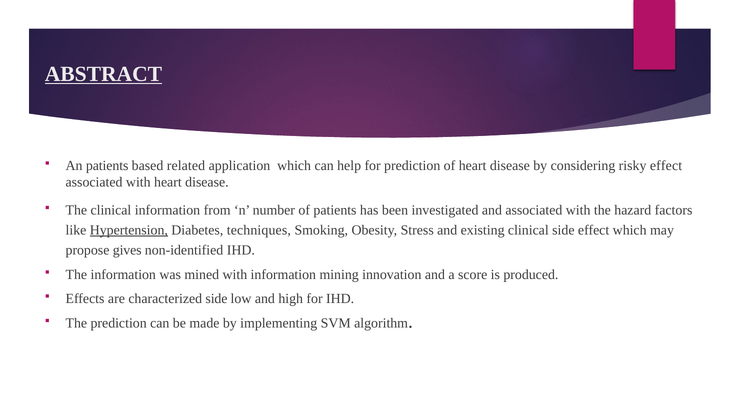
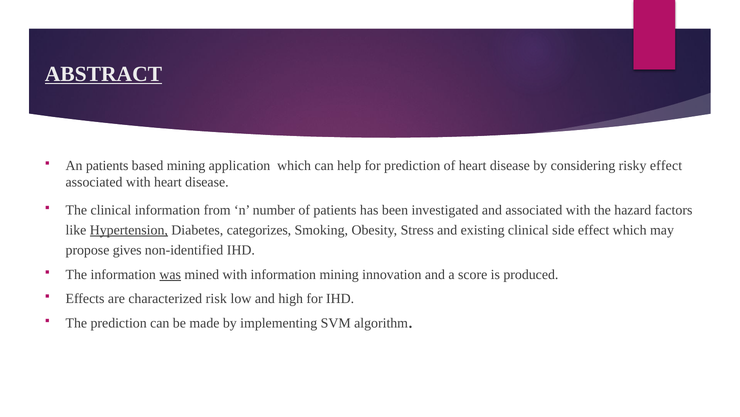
based related: related -> mining (186, 165)
techniques: techniques -> categorizes (259, 230)
was underline: none -> present (170, 274)
characterized side: side -> risk (216, 298)
